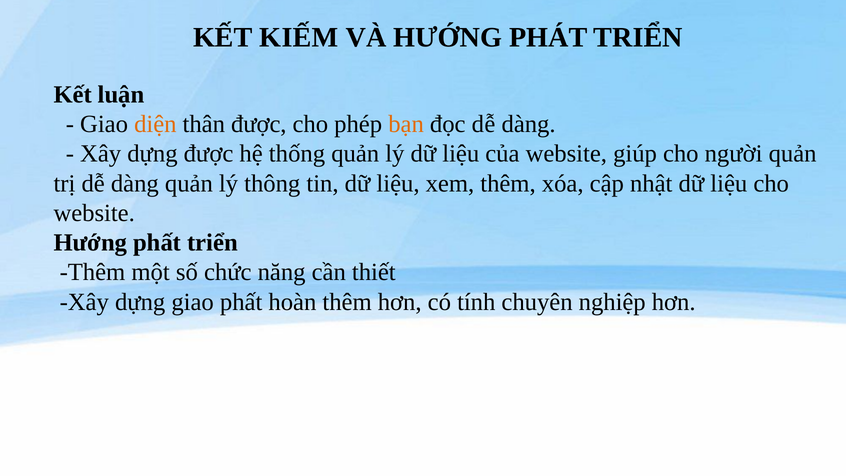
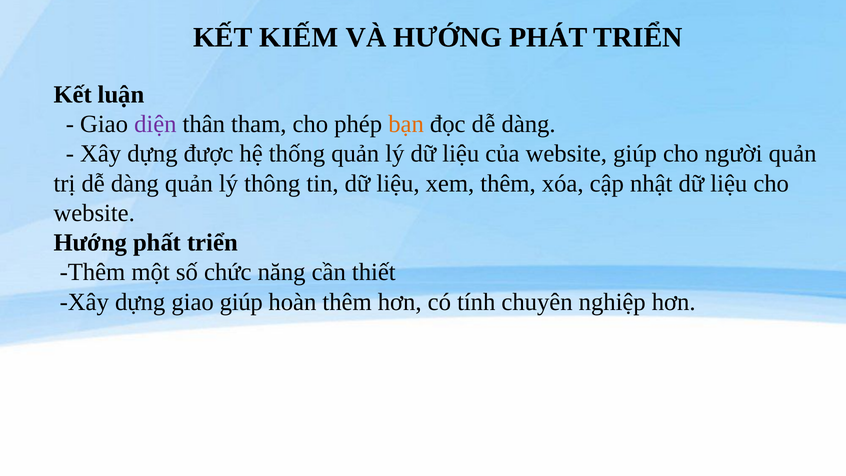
diện colour: orange -> purple (155, 124)
thân được: được -> tham (259, 124)
giao phất: phất -> giúp (241, 302)
